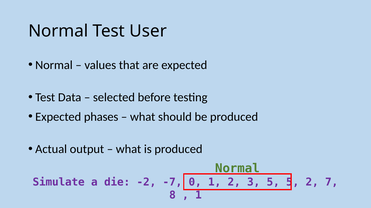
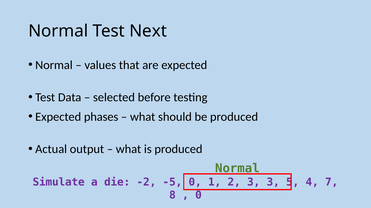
User: User -> Next (148, 31)
-7: -7 -> -5 (172, 183)
3 5: 5 -> 3 (273, 183)
5 2: 2 -> 4 (312, 183)
1: 1 -> 0 (199, 196)
